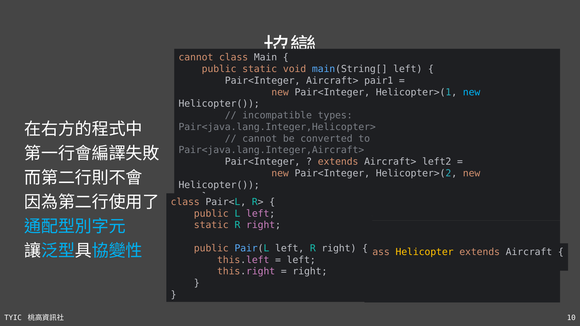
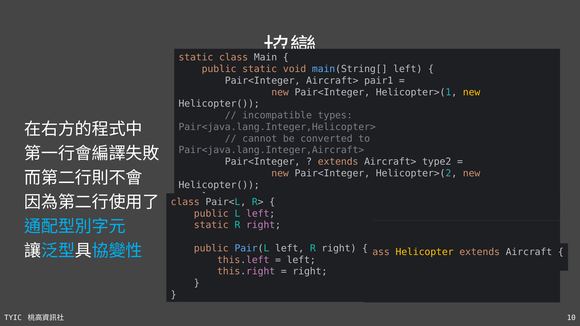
cannot: cannot -> static (196, 57)
new colour: light blue -> yellow (472, 92)
left2: left2 -> type2 (437, 162)
